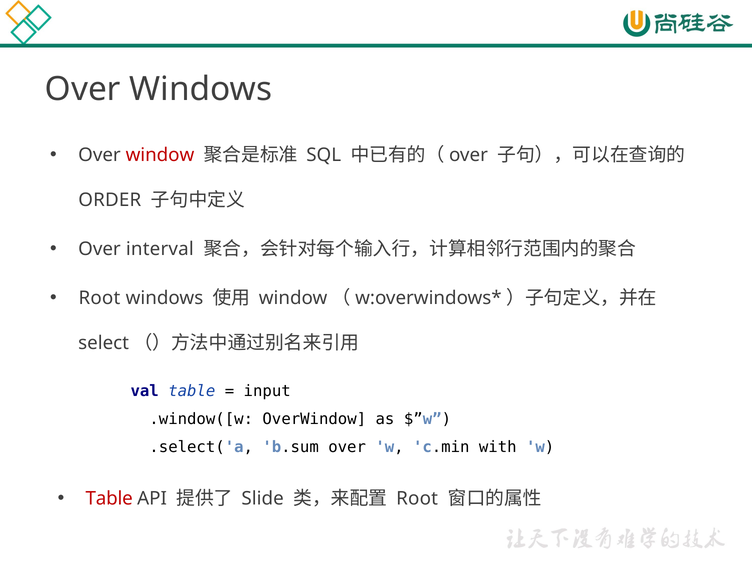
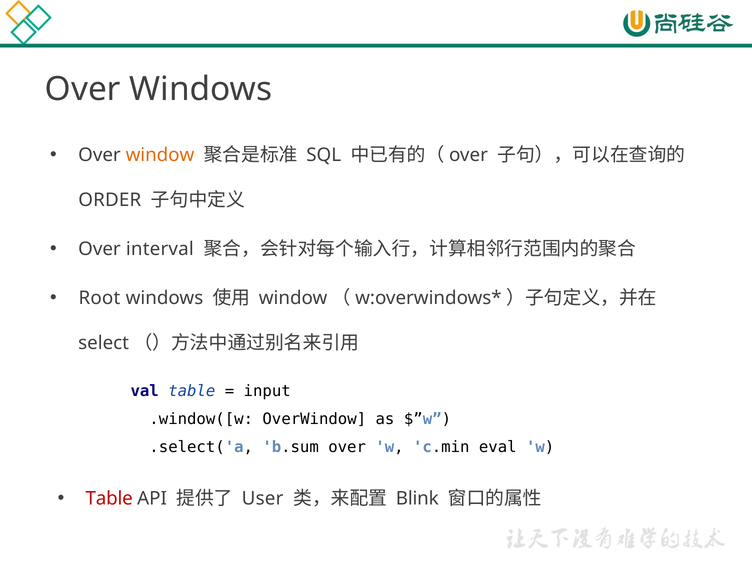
window colour: red -> orange (160, 155)
with: with -> eval (498, 447)
Slide: Slide -> User (263, 498)
Root: Root -> Blink (417, 498)
